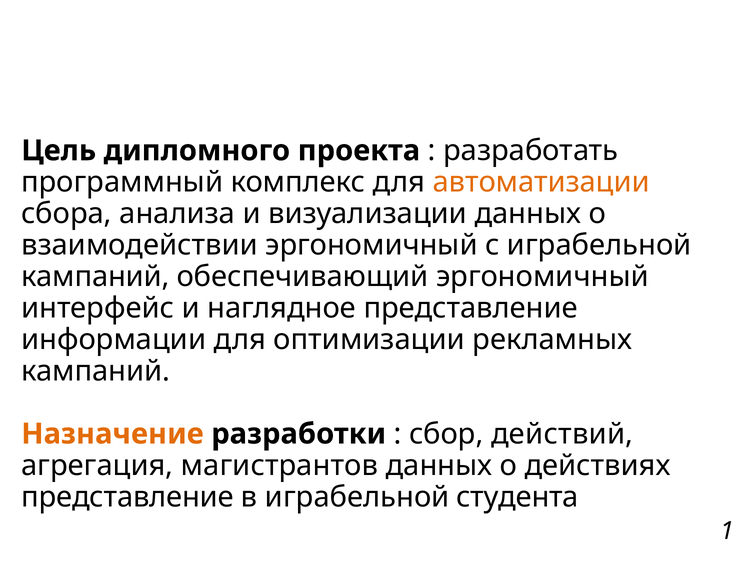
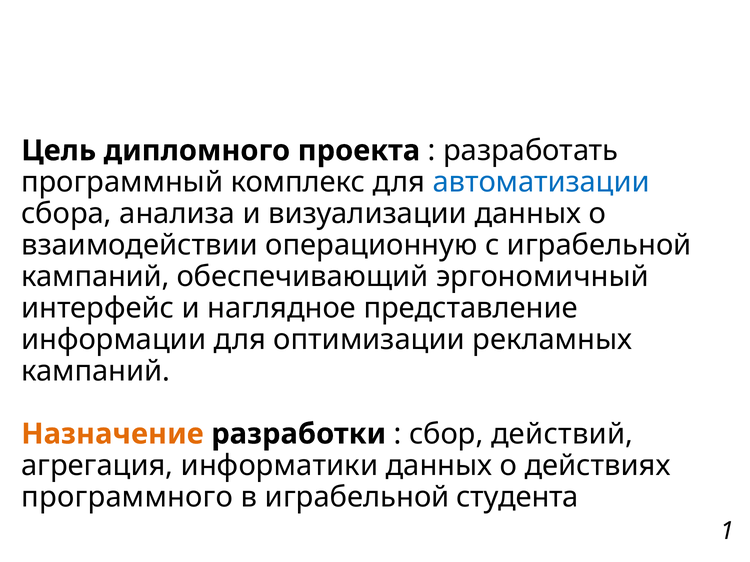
автоматизации colour: orange -> blue (541, 182)
взаимодействии эргономичный: эргономичный -> операционную (371, 245)
магистрантов: магистрантов -> информатики (279, 466)
представление: представление -> программного (127, 497)
